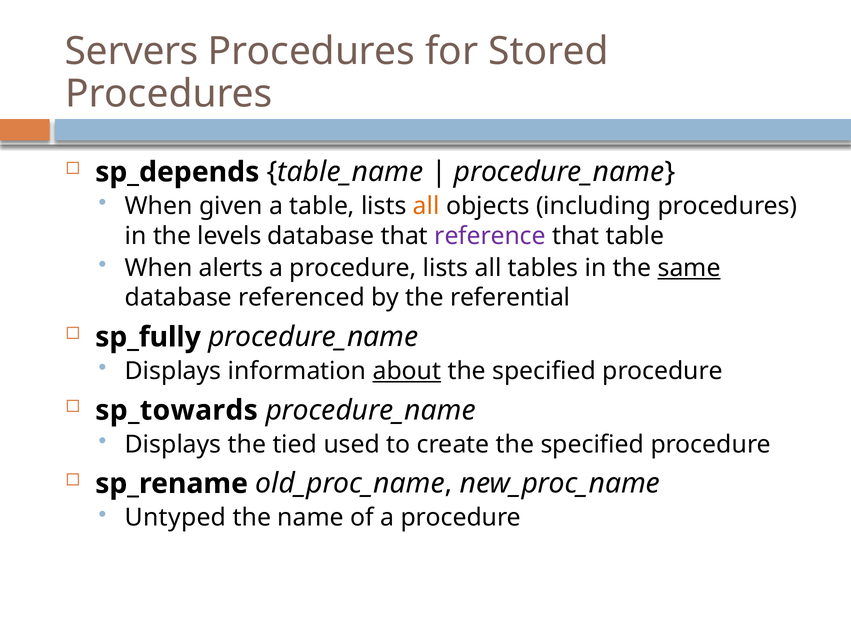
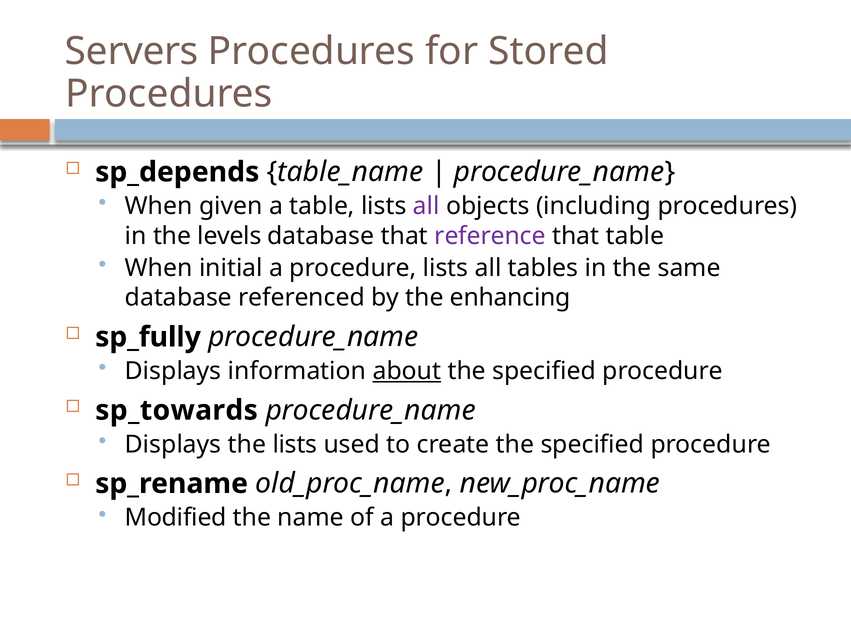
all colour: orange -> purple (426, 206)
alerts: alerts -> initial (231, 268)
same underline: present -> none (689, 268)
referential: referential -> enhancing (510, 298)
the tied: tied -> lists (295, 445)
Untyped: Untyped -> Modified (176, 518)
